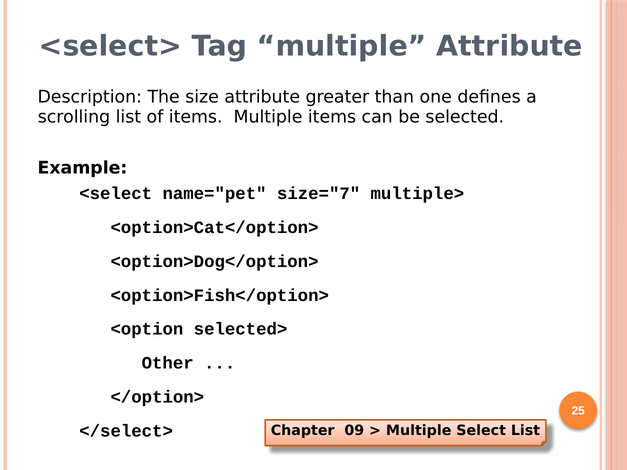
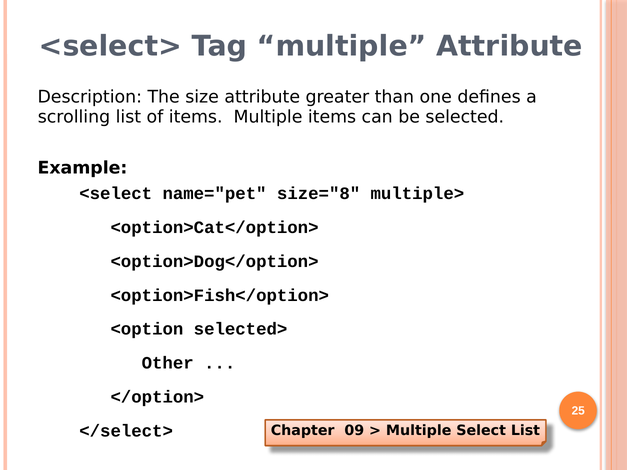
size="7: size="7 -> size="8 (319, 194)
